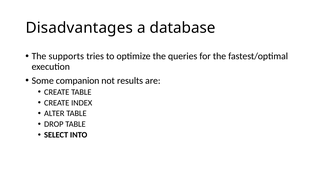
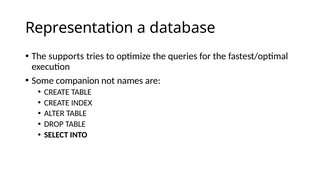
Disadvantages: Disadvantages -> Representation (79, 28)
results: results -> names (130, 81)
